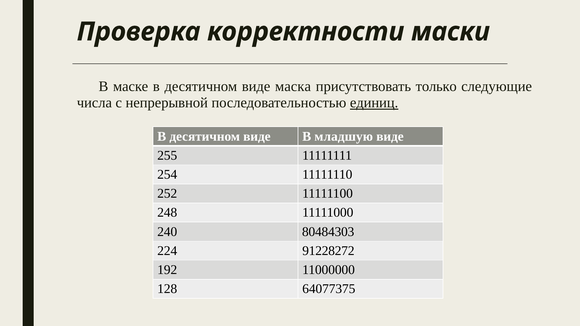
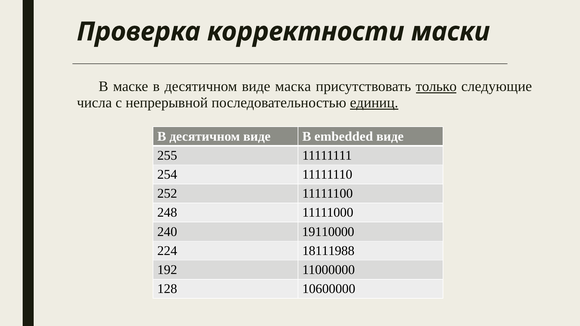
только underline: none -> present (436, 87)
младшую: младшую -> embedded (344, 136)
80484303: 80484303 -> 19110000 (328, 232)
91228272: 91228272 -> 18111988 (328, 251)
64077375: 64077375 -> 10600000 (329, 289)
